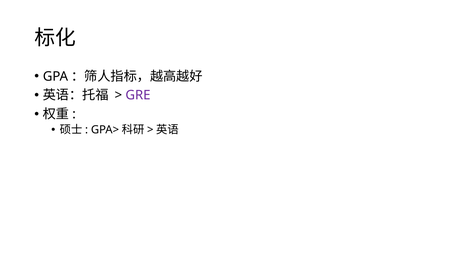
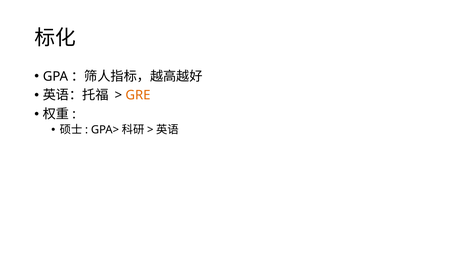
GRE colour: purple -> orange (138, 95)
